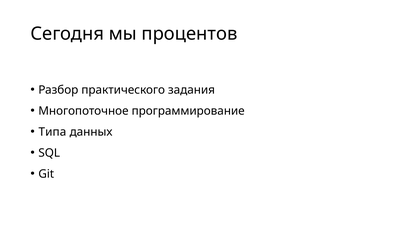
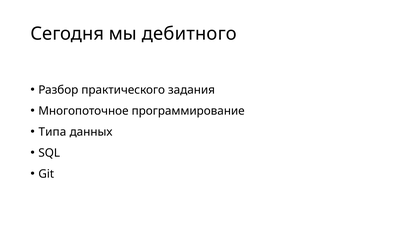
процентов: процентов -> дебитного (189, 34)
